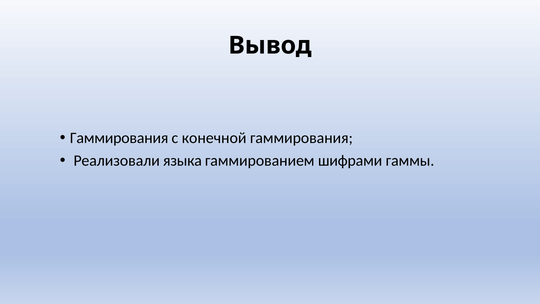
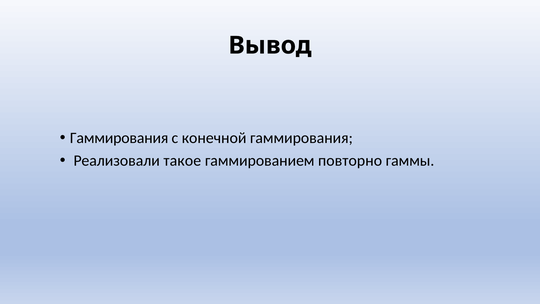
языка: языка -> такое (182, 160)
шифрами: шифрами -> повторно (350, 160)
